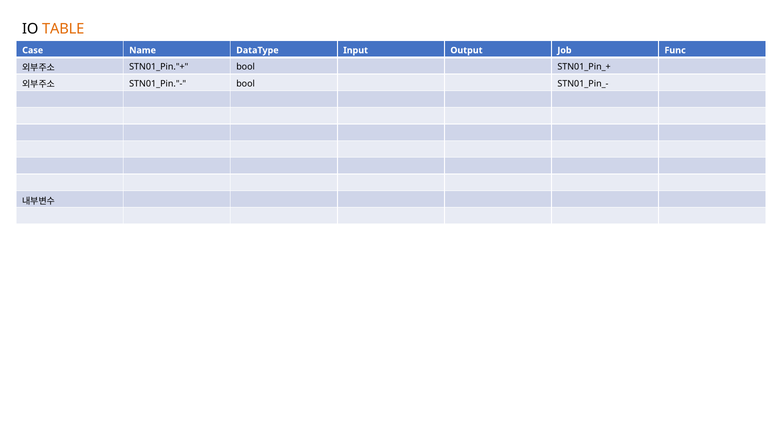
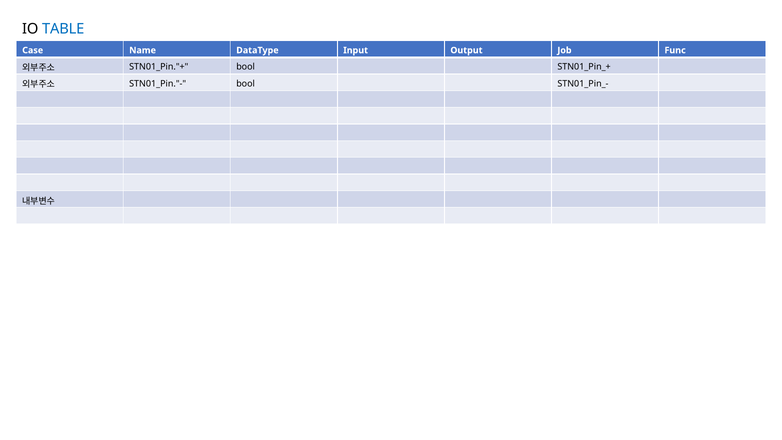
TABLE colour: orange -> blue (63, 29)
